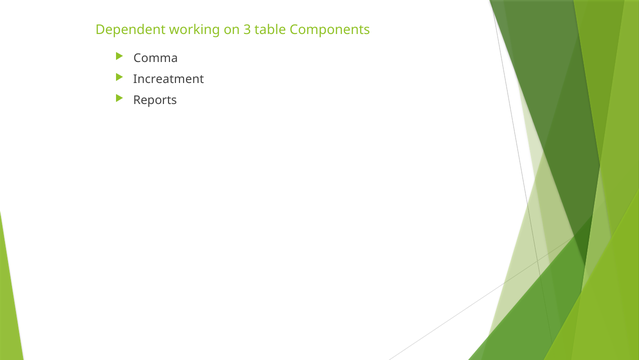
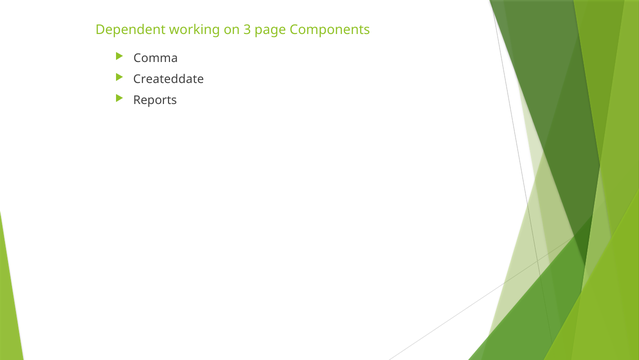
table: table -> page (270, 30)
Increatment: Increatment -> Createddate (169, 79)
